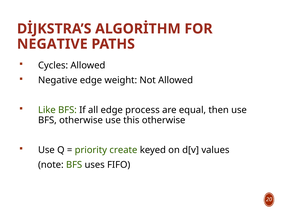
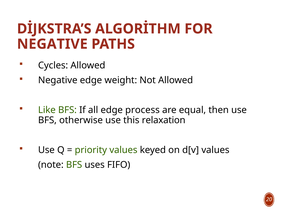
this otherwise: otherwise -> relaxation (164, 120)
priority create: create -> values (123, 150)
